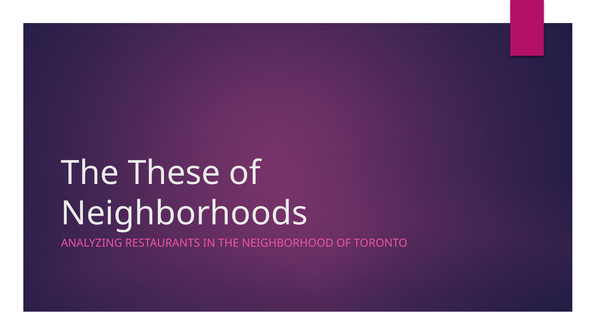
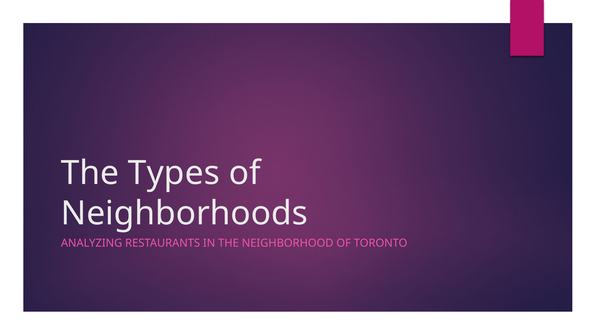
These: These -> Types (174, 173)
